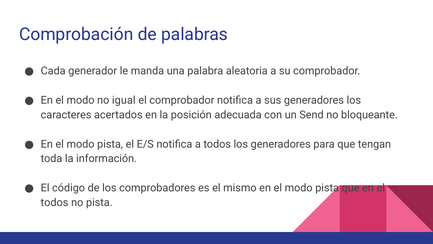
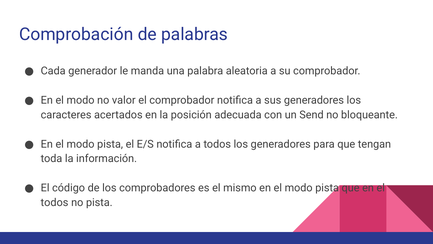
igual: igual -> valor (124, 100)
